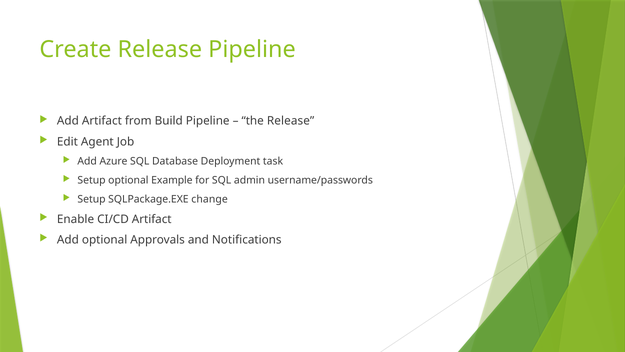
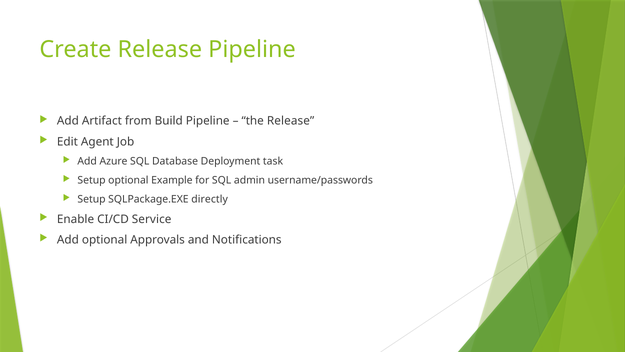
change: change -> directly (210, 199)
CI/CD Artifact: Artifact -> Service (152, 219)
